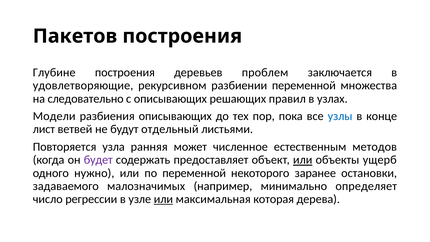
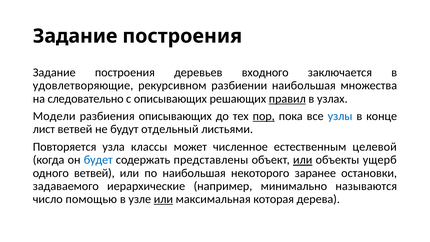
Пакетов: Пакетов -> Задание (75, 36)
Глубине: Глубине -> Задание (54, 72)
проблем: проблем -> входного (265, 72)
разбиении переменной: переменной -> наибольшая (304, 86)
правил underline: none -> present (287, 99)
пор underline: none -> present (264, 116)
ранняя: ранняя -> классы (149, 147)
методов: методов -> целевой (375, 147)
будет colour: purple -> blue (98, 160)
предоставляет: предоставляет -> представлены (211, 160)
одного нужно: нужно -> ветвей (94, 173)
по переменной: переменной -> наибольшая (194, 173)
малозначимых: малозначимых -> иерархические (146, 186)
определяет: определяет -> называются (366, 186)
регрессии: регрессии -> помощью (91, 199)
